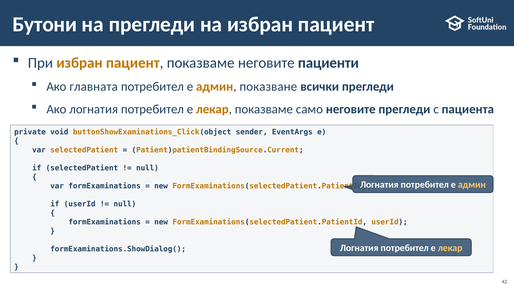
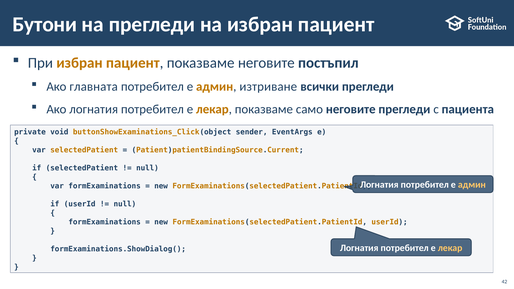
пациенти: пациенти -> постъпил (328, 63)
показване: показване -> изтриване (268, 87)
